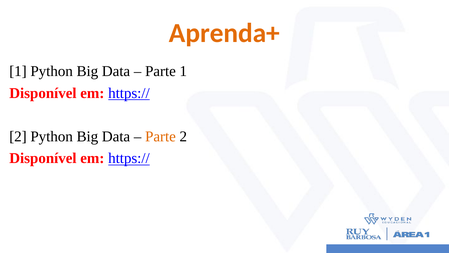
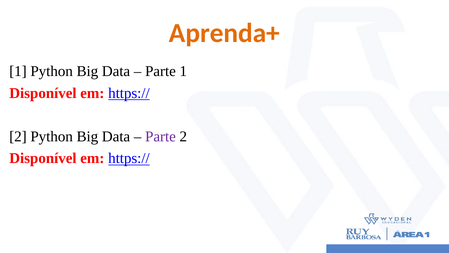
Parte colour: orange -> purple (160, 136)
